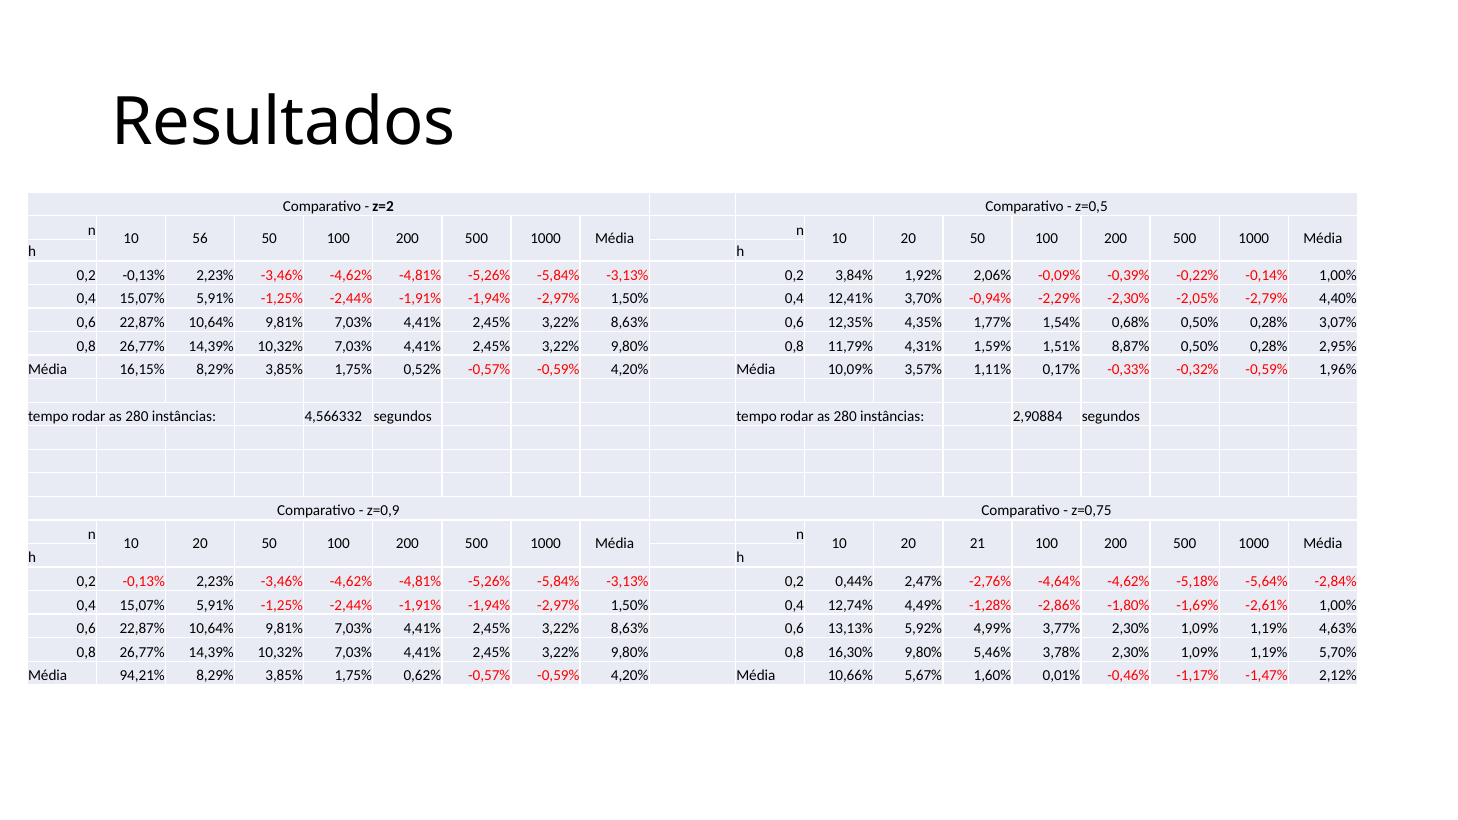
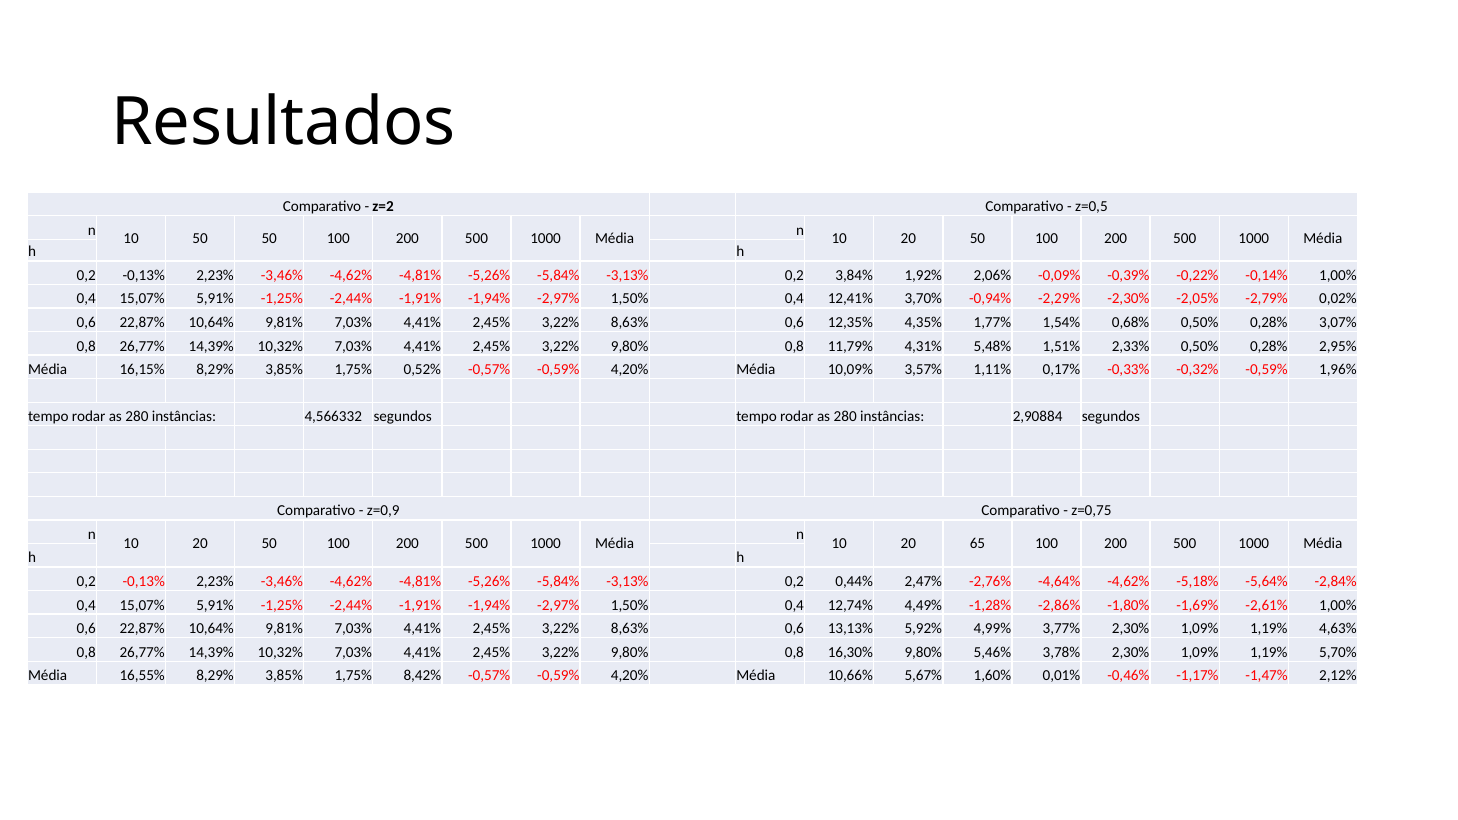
10 56: 56 -> 50 (200, 239)
4,40%: 4,40% -> 0,02% (1338, 299)
1,59%: 1,59% -> 5,48% (992, 346)
8,87%: 8,87% -> 2,33% (1131, 346)
21: 21 -> 65 (977, 544)
94,21%: 94,21% -> 16,55% (142, 676)
0,62%: 0,62% -> 8,42% (422, 676)
